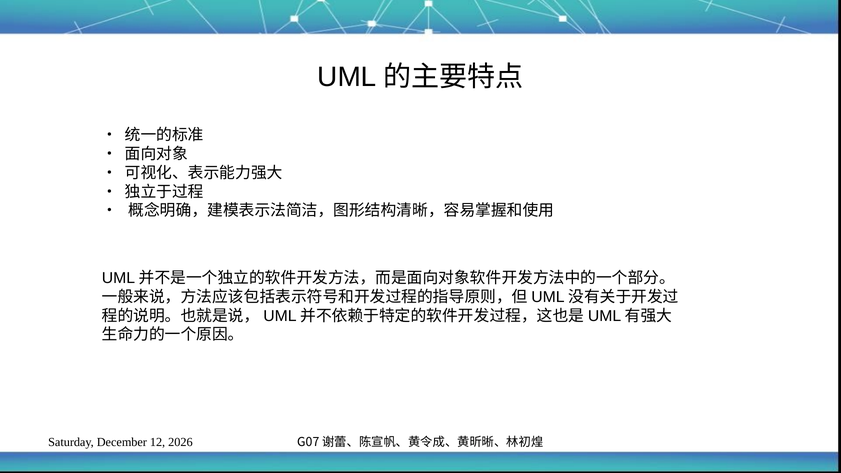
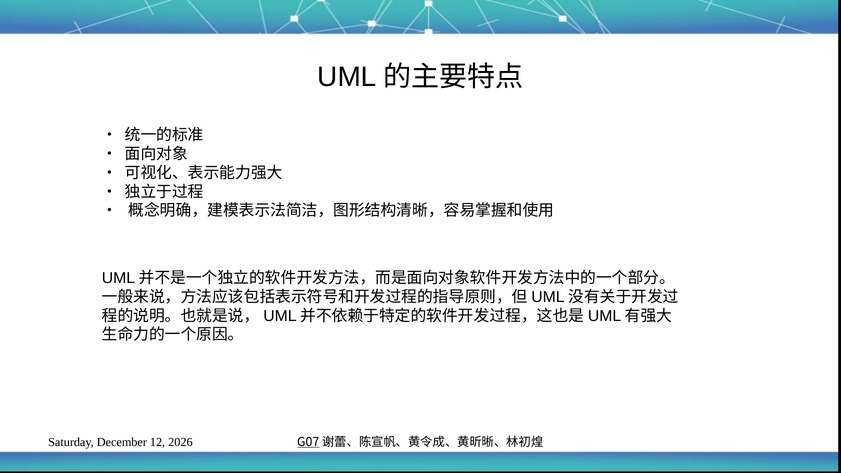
G07 underline: none -> present (308, 442)
